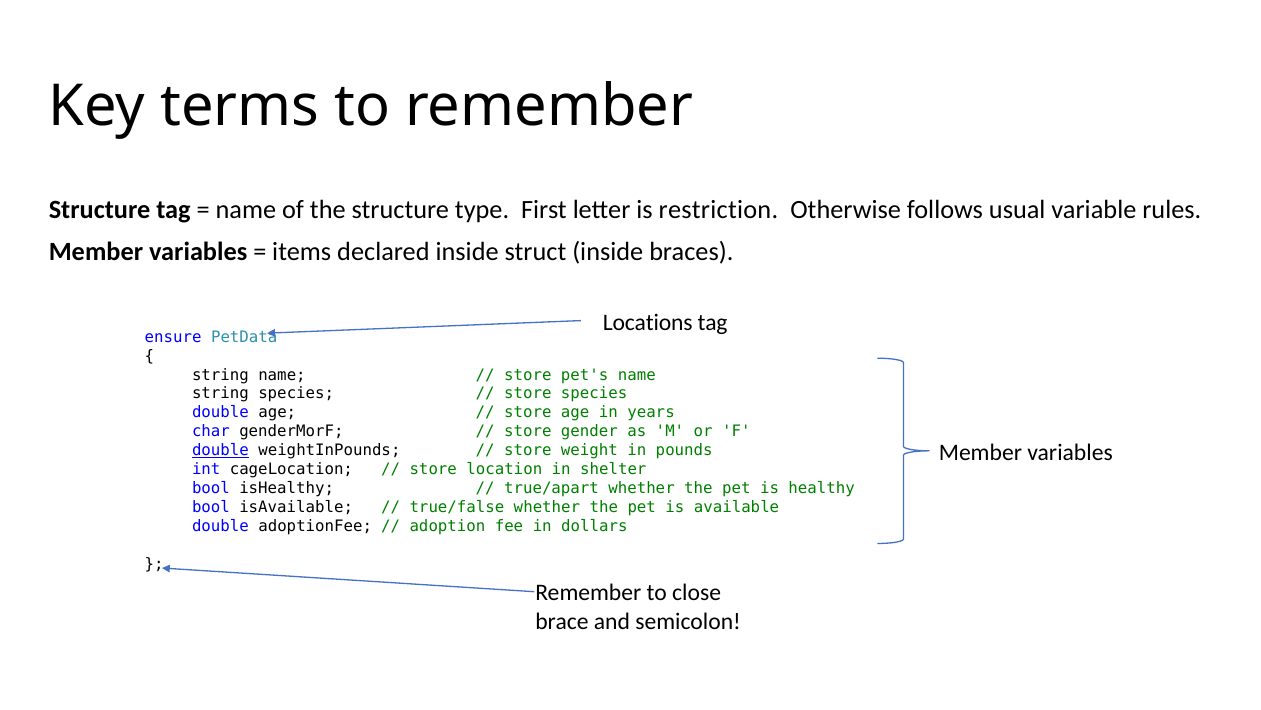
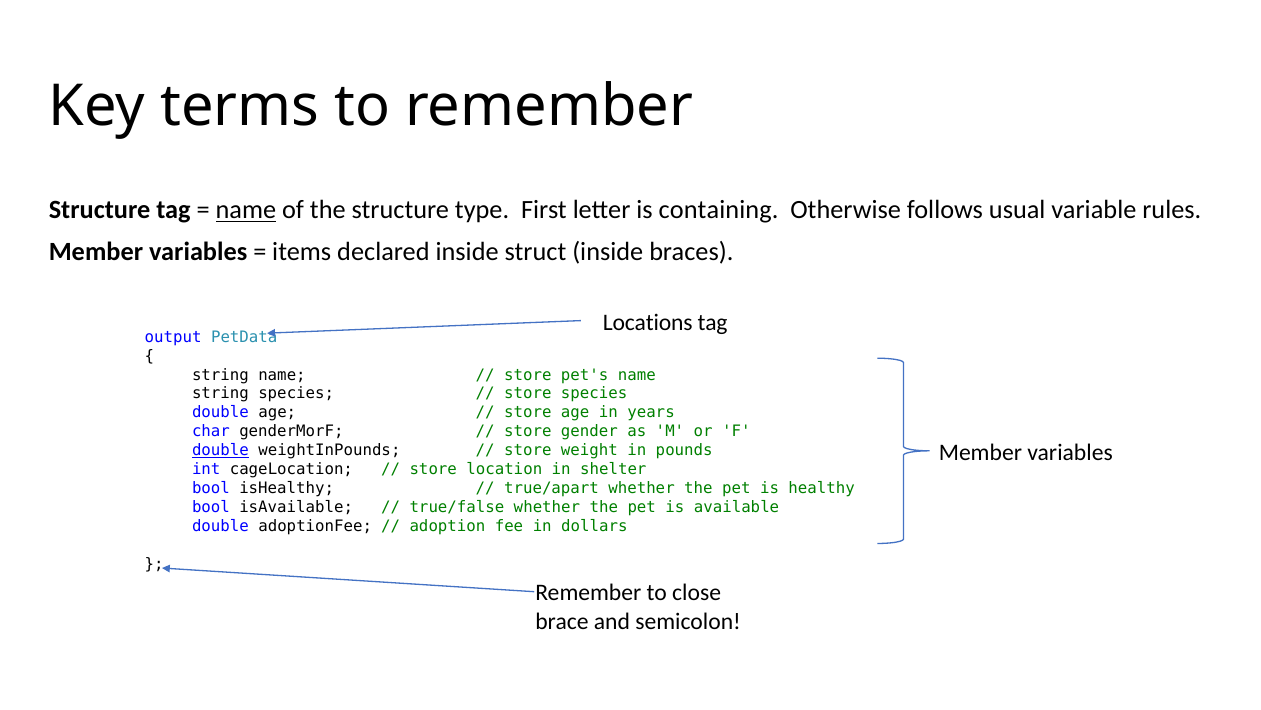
name underline: none -> present (246, 210)
restriction: restriction -> containing (719, 210)
ensure: ensure -> output (173, 337)
